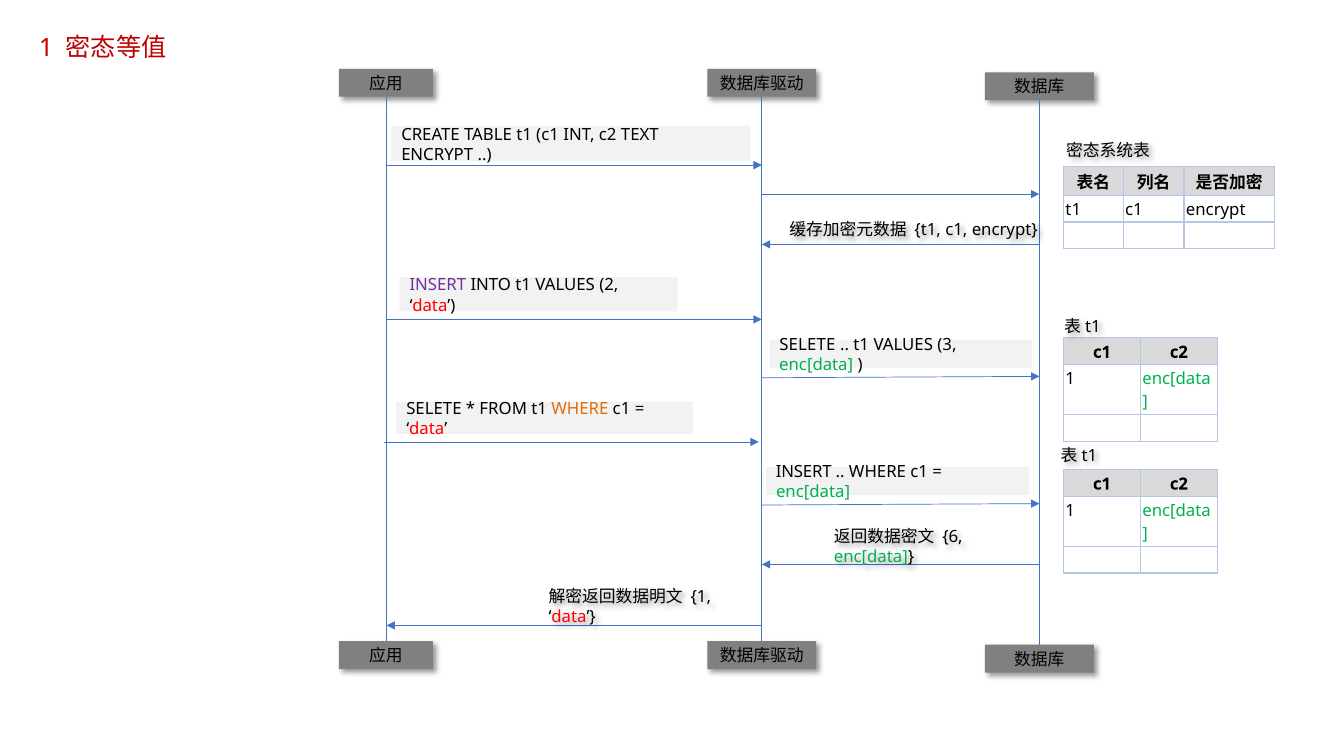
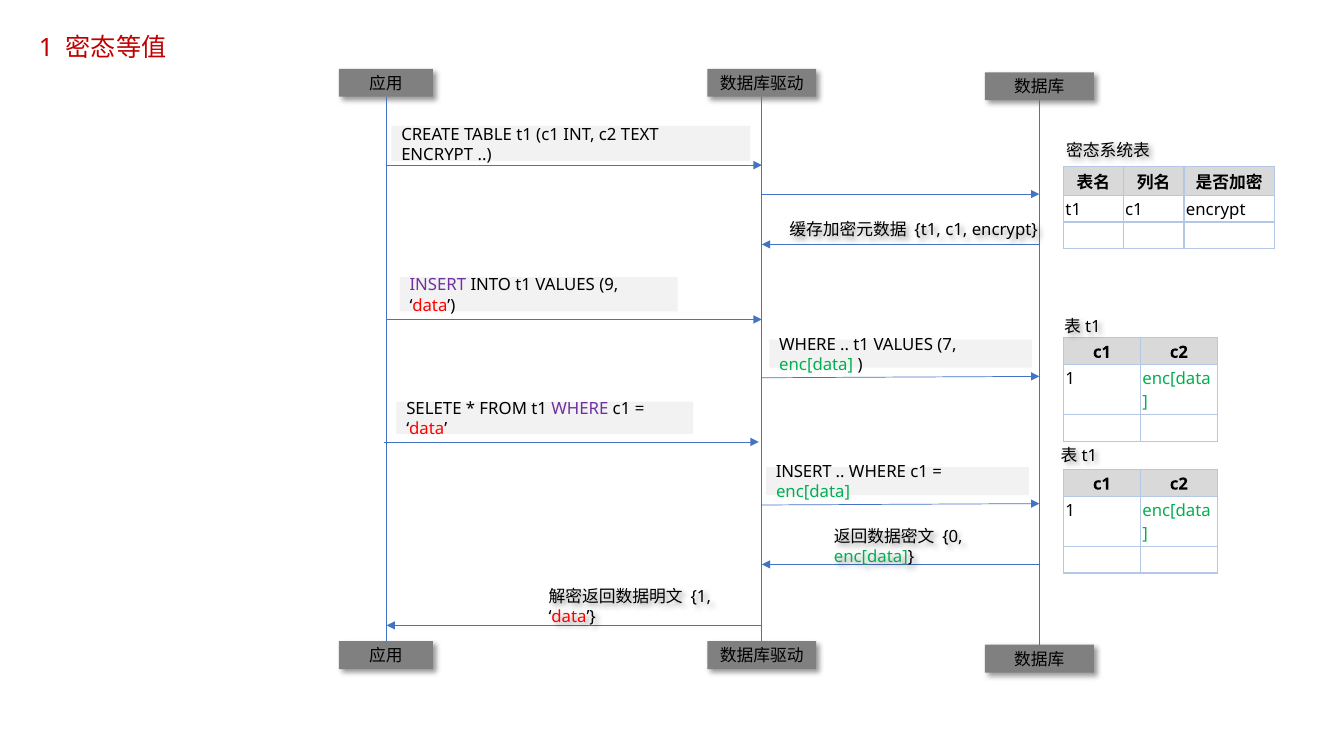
2: 2 -> 9 (609, 285)
SELETE: SELETE -> WHERE (808, 344)
3: 3 -> 7 (947, 344)
WHERE colour: orange -> purple (580, 409)
6: 6 -> 0 (953, 537)
